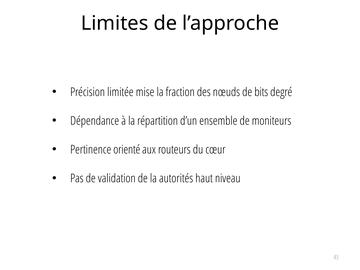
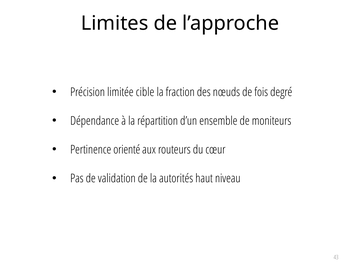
mise: mise -> cible (145, 92)
bits: bits -> fois (261, 92)
